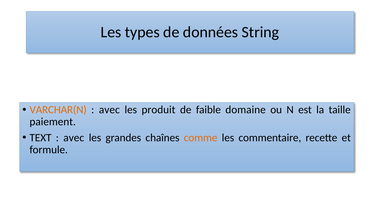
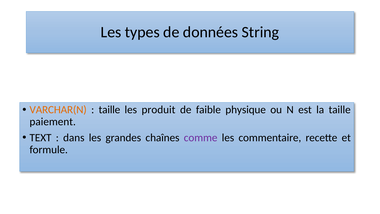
avec: avec -> taille (109, 110)
domaine: domaine -> physique (246, 110)
avec: avec -> dans (74, 138)
comme colour: orange -> purple (201, 138)
